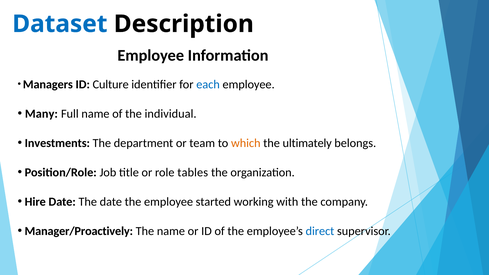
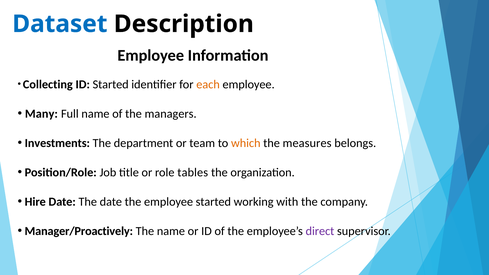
Managers: Managers -> Collecting (48, 85)
ID Culture: Culture -> Started (111, 85)
each colour: blue -> orange (208, 85)
individual: individual -> managers (171, 114)
ultimately: ultimately -> measures (307, 143)
direct colour: blue -> purple (320, 231)
